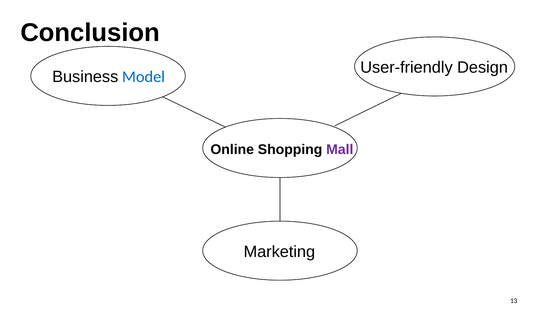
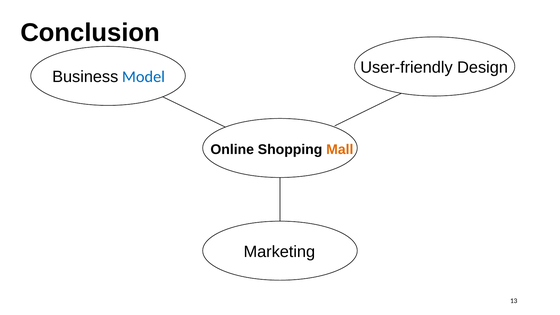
Mall colour: purple -> orange (340, 150)
